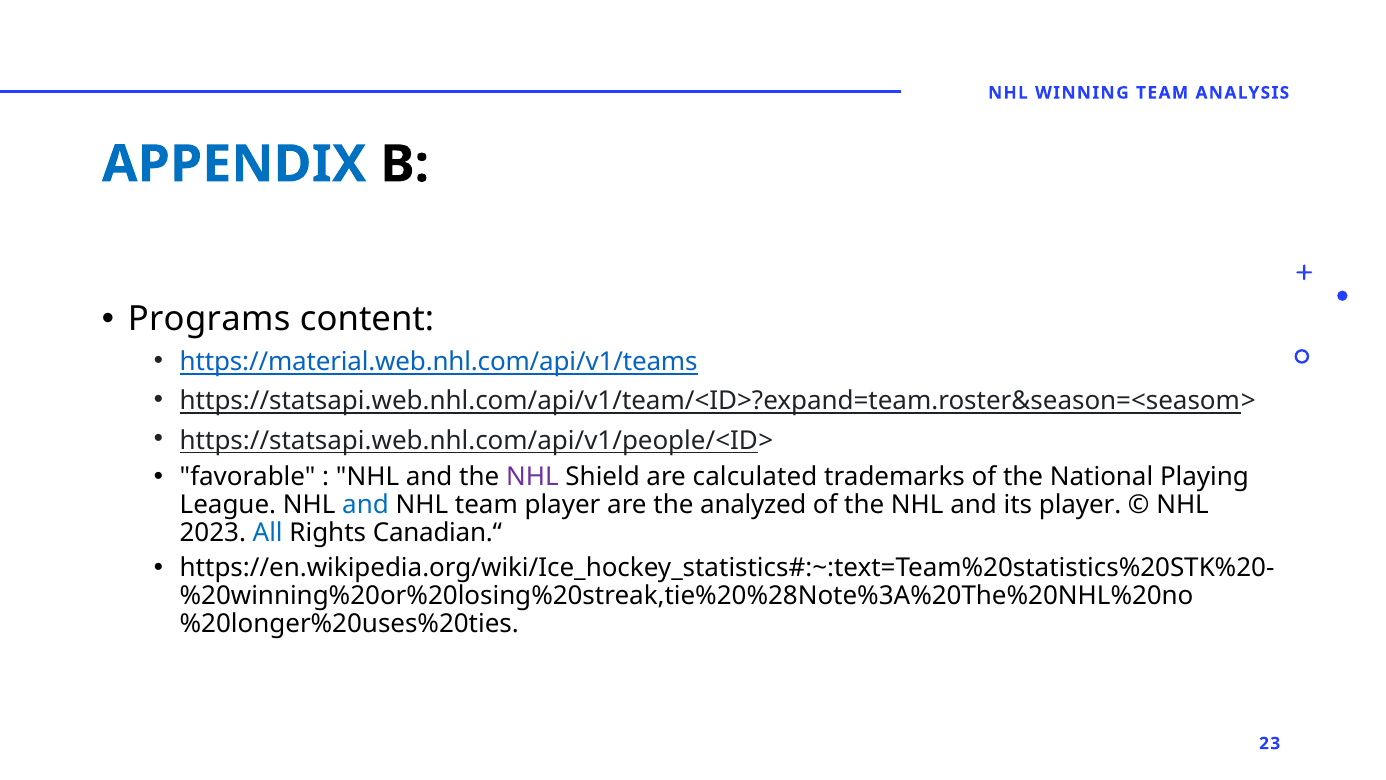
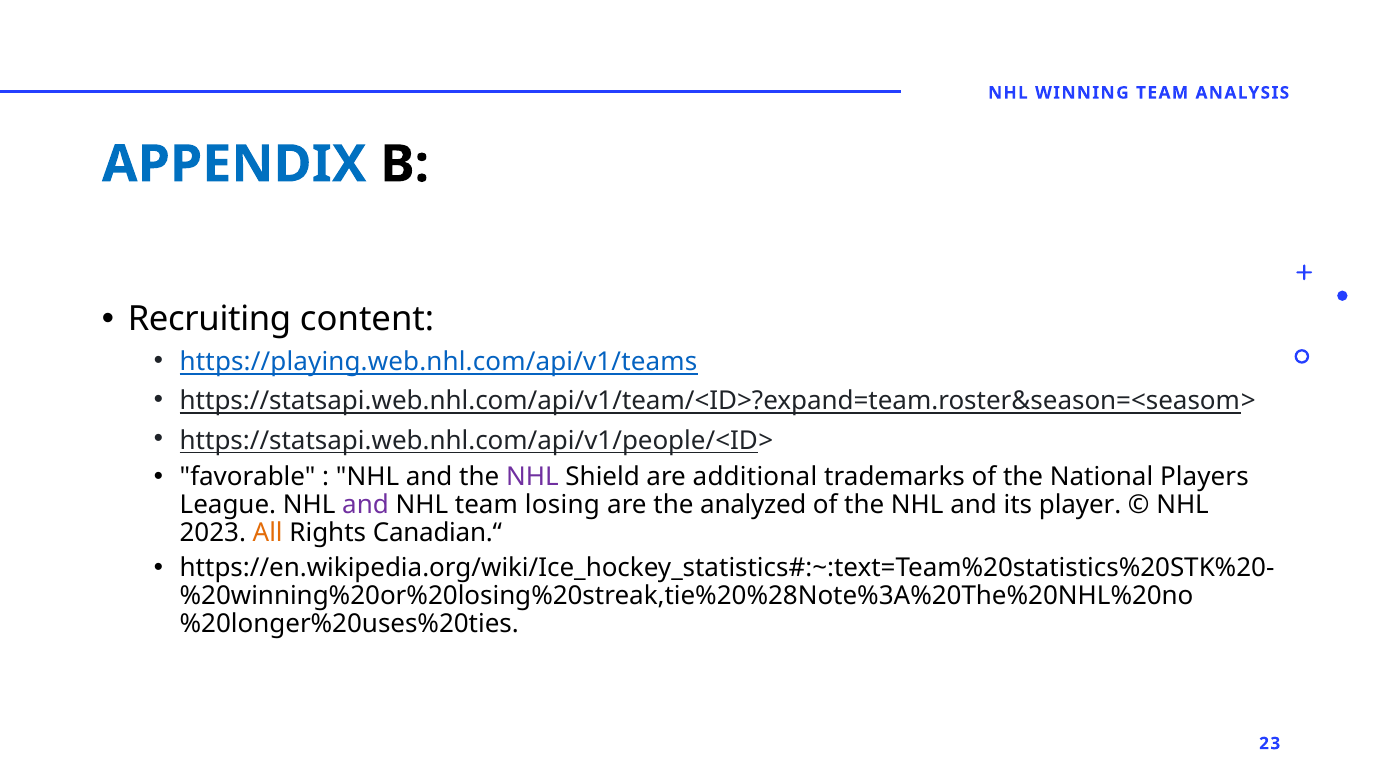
Programs: Programs -> Recruiting (210, 319)
https://material.web.nhl.com/api/v1/teams: https://material.web.nhl.com/api/v1/teams -> https://playing.web.nhl.com/api/v1/teams (438, 362)
calculated: calculated -> additional (755, 476)
Playing: Playing -> Players (1204, 476)
and colour: blue -> purple (365, 504)
team player: player -> losing (562, 504)
All colour: blue -> orange (268, 532)
